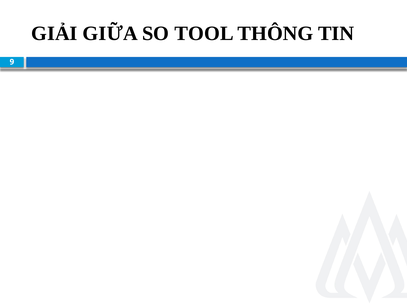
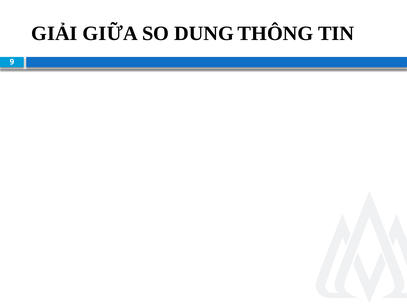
TOOL: TOOL -> DUNG (204, 34)
